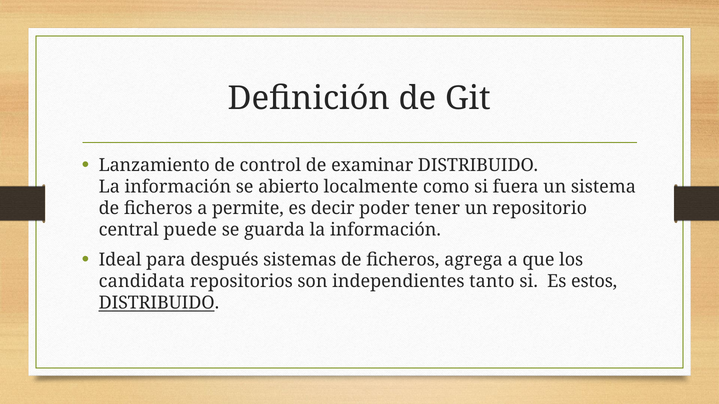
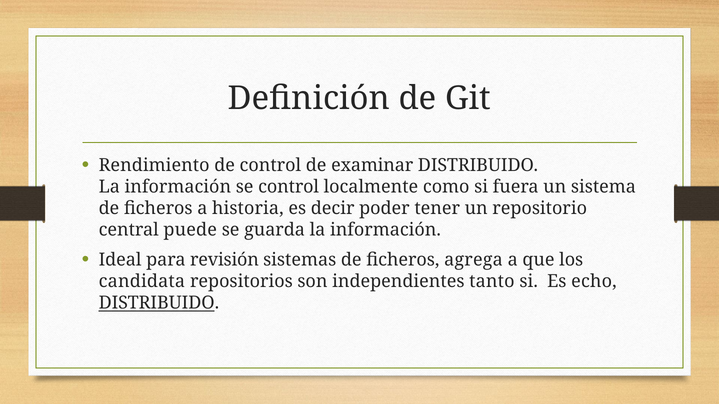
Lanzamiento: Lanzamiento -> Rendimiento (154, 166)
se abierto: abierto -> control (289, 187)
permite: permite -> historia (248, 209)
después: después -> revisión (224, 260)
estos: estos -> echo (594, 281)
